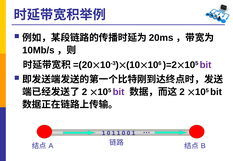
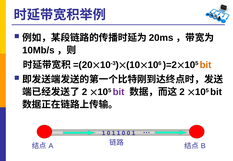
bit colour: purple -> orange (206, 65)
